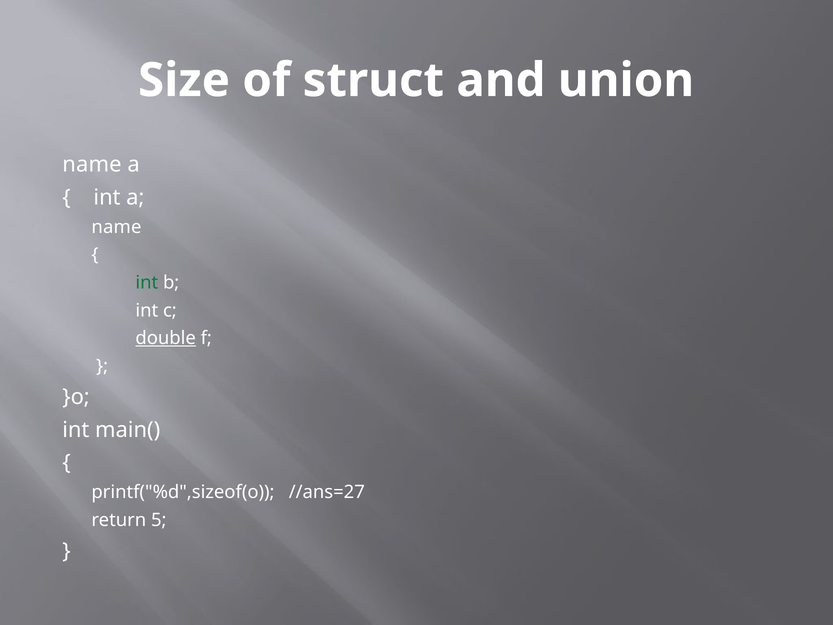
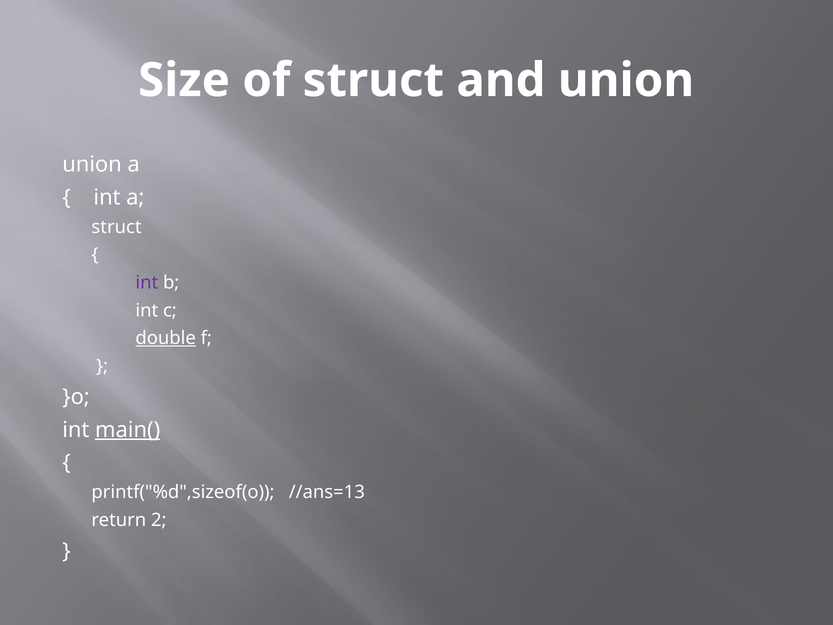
name: name -> union (92, 165)
name: name -> struct (117, 227)
int colour: green -> purple (147, 283)
main( underline: none -> present (128, 430)
//ans=27: //ans=27 -> //ans=13 (327, 492)
5: 5 -> 2 (159, 520)
